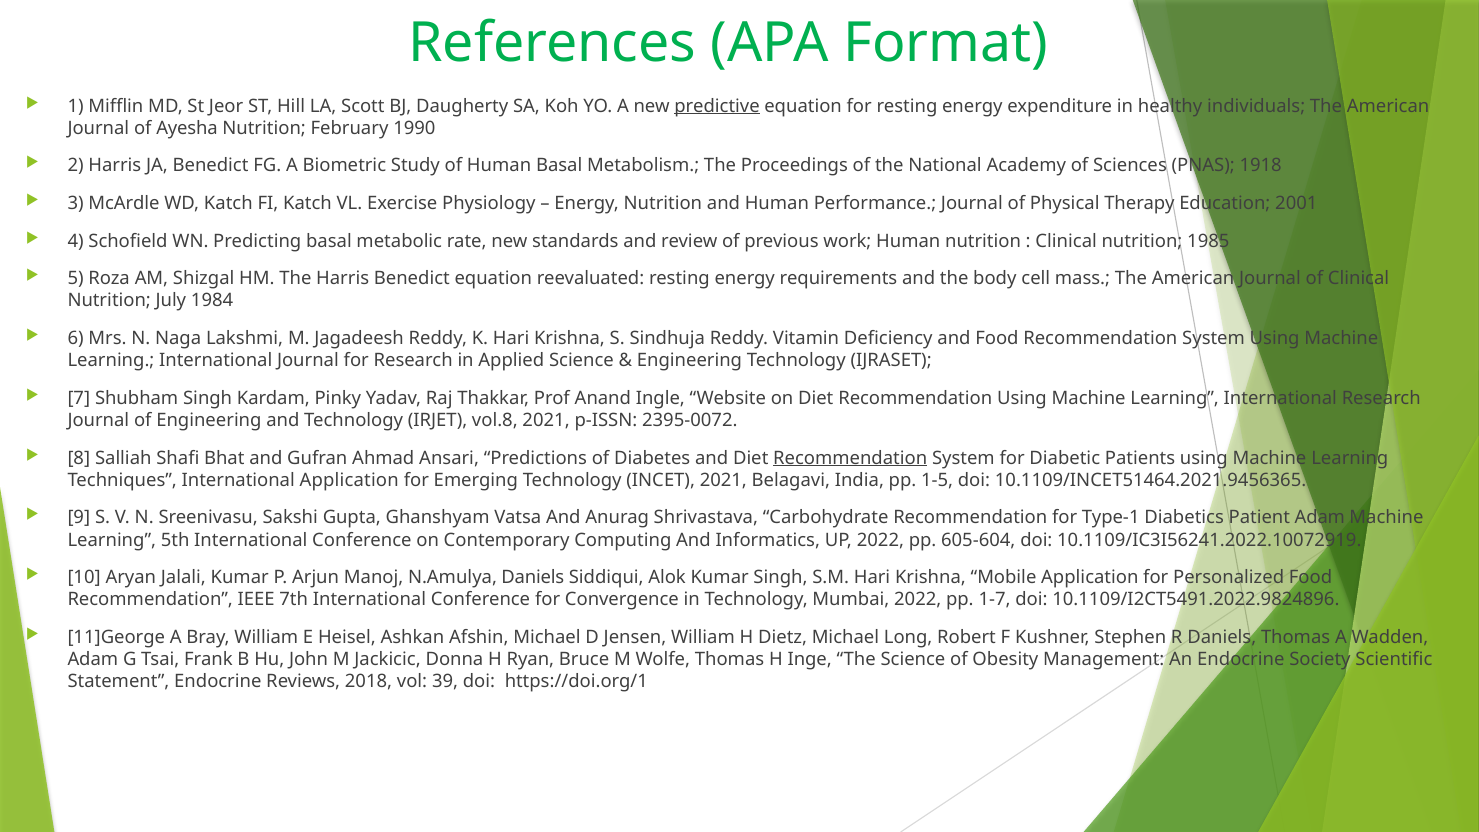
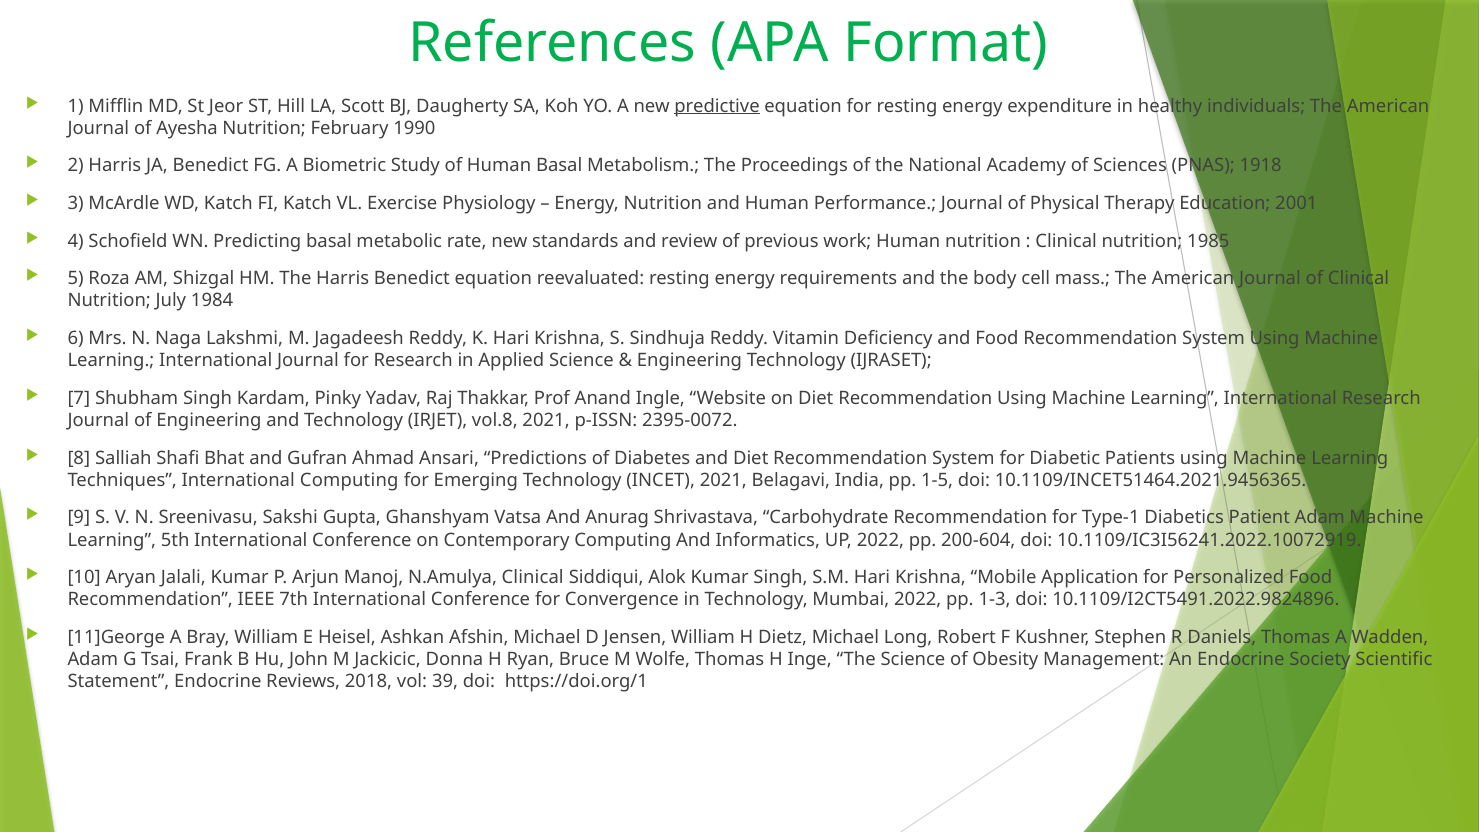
Recommendation underline: present -> none (850, 458)
International Application: Application -> Computing (349, 480)
605-604: 605-604 -> 200-604 (978, 540)
N.Amulya Daniels: Daniels -> Clinical (533, 577)
1-7: 1-7 -> 1-3 (995, 600)
